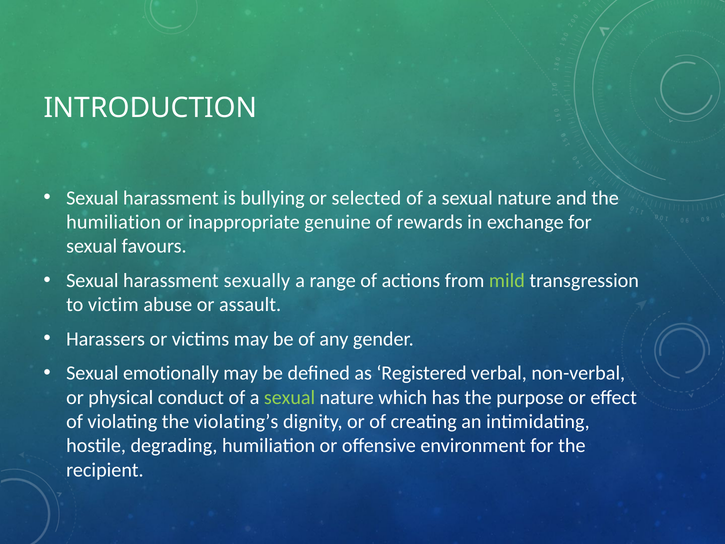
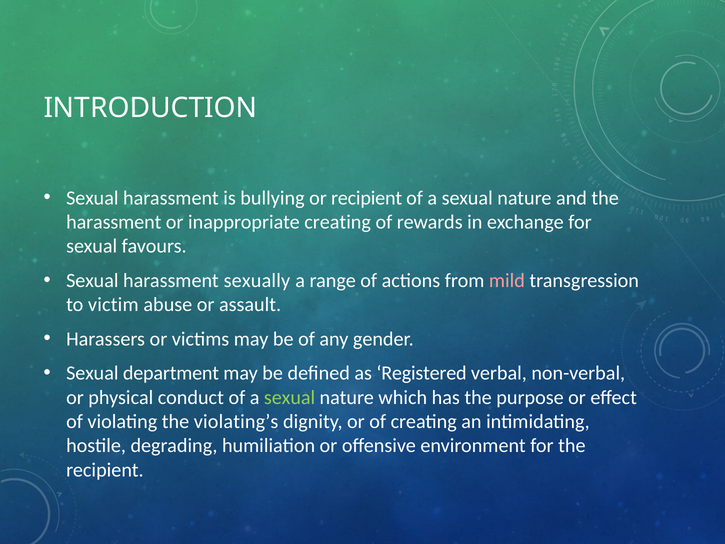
or selected: selected -> recipient (367, 198)
humiliation: humiliation -> harassment (114, 222)
inappropriate genuine: genuine -> creating (338, 222)
mild colour: light green -> pink (507, 280)
emotionally: emotionally -> department (171, 373)
